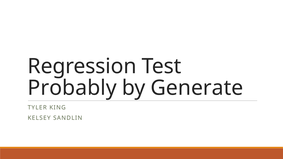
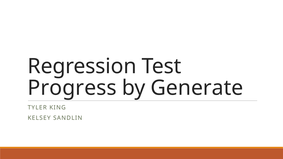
Probably: Probably -> Progress (72, 88)
